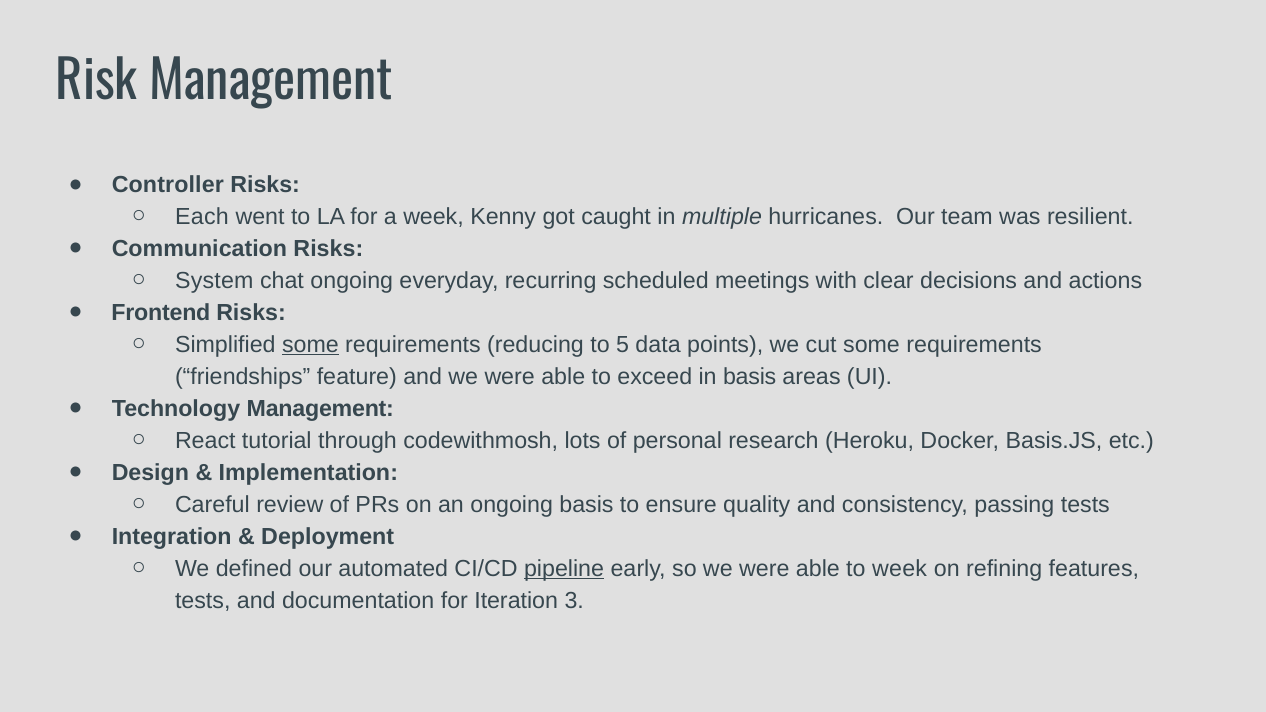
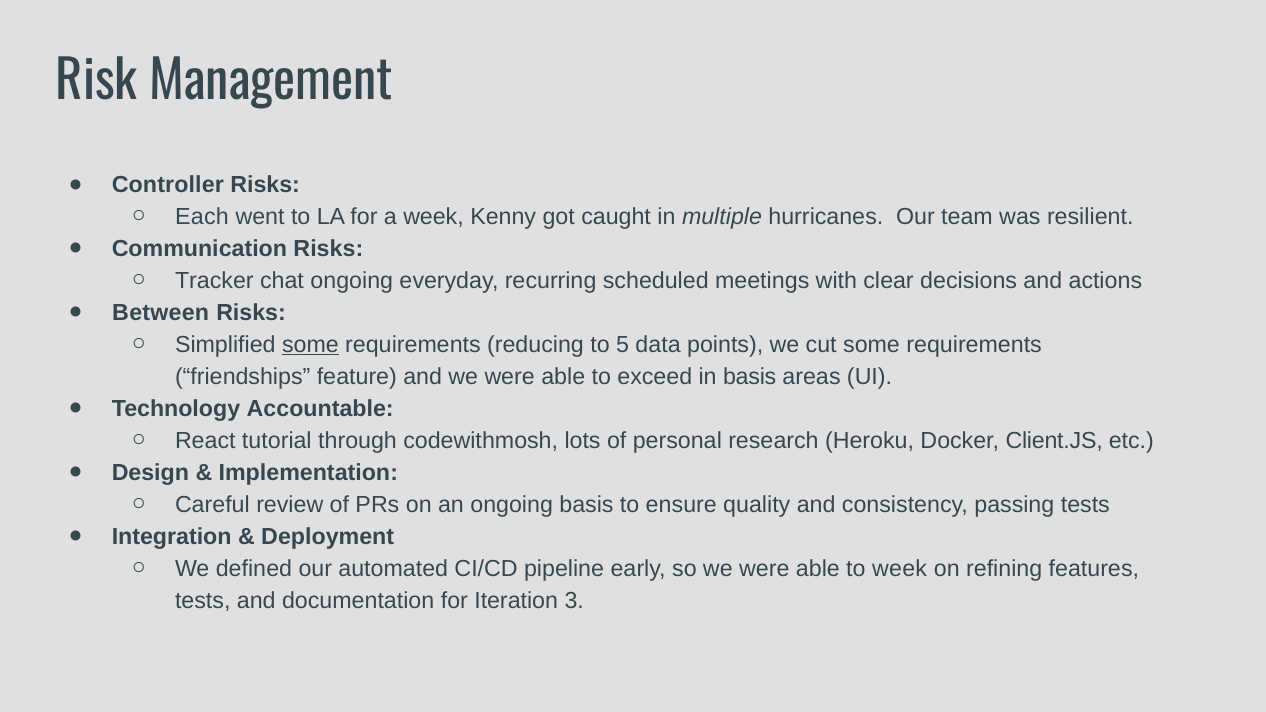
System: System -> Tracker (214, 281)
Frontend: Frontend -> Between (161, 313)
Technology Management: Management -> Accountable (320, 409)
Basis.JS: Basis.JS -> Client.JS (1054, 441)
pipeline underline: present -> none (564, 569)
